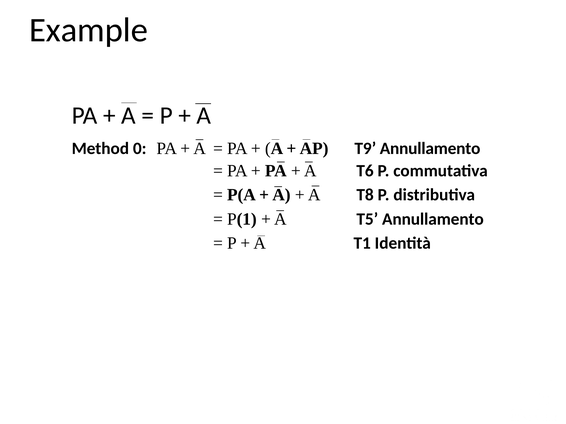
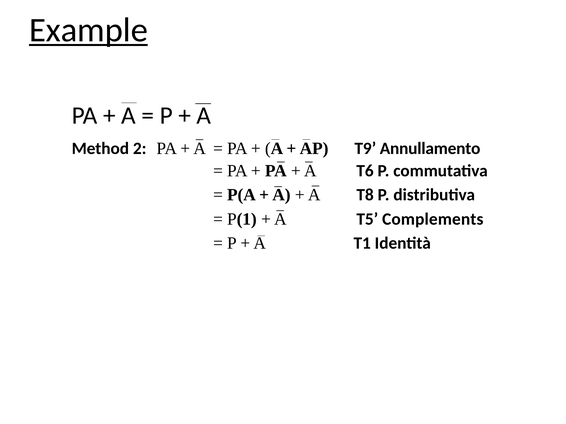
Example underline: none -> present (89, 30)
Method 0: 0 -> 2 (140, 149)
T5 Annullamento: Annullamento -> Complements (433, 219)
